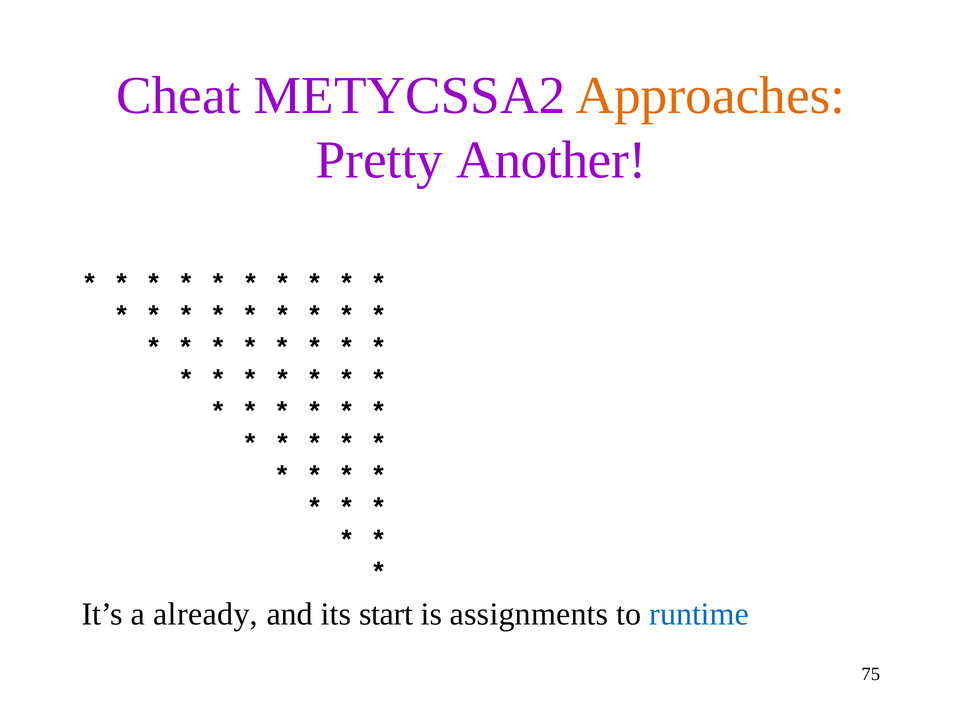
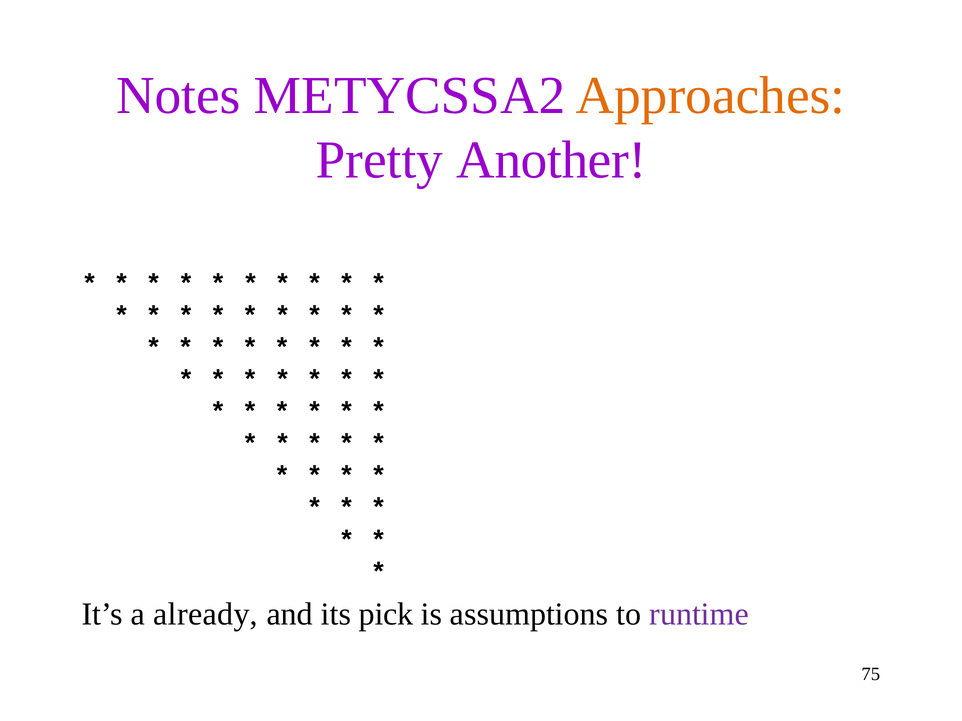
Cheat: Cheat -> Notes (178, 96)
start: start -> pick (386, 615)
assignments: assignments -> assumptions (529, 615)
runtime colour: blue -> purple (699, 615)
